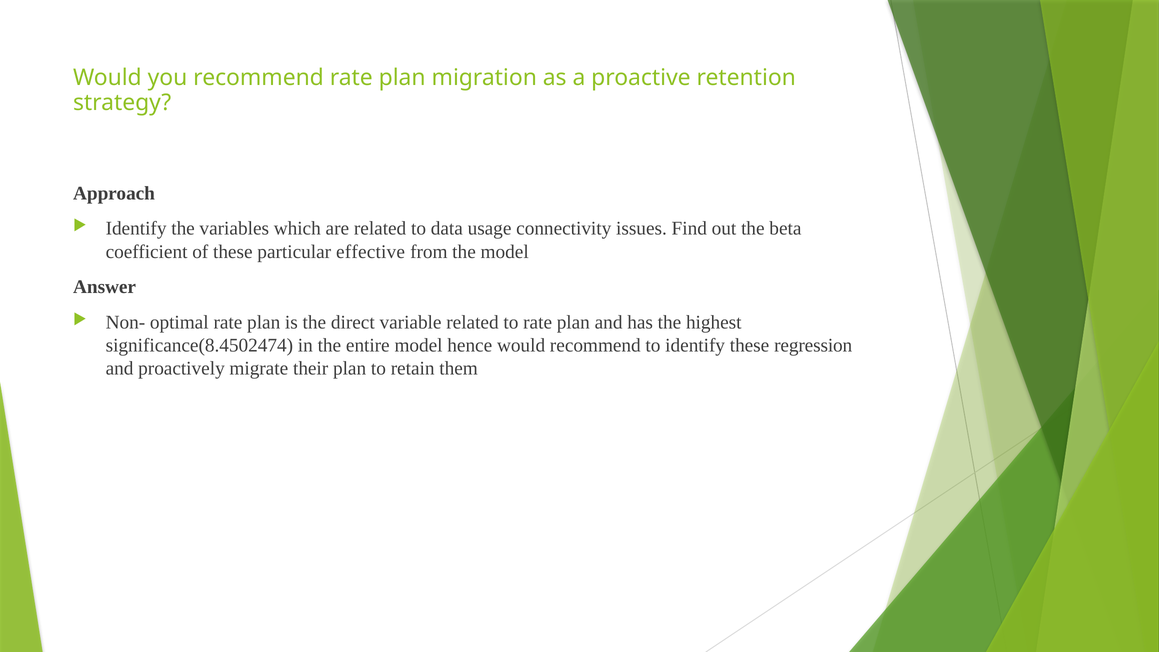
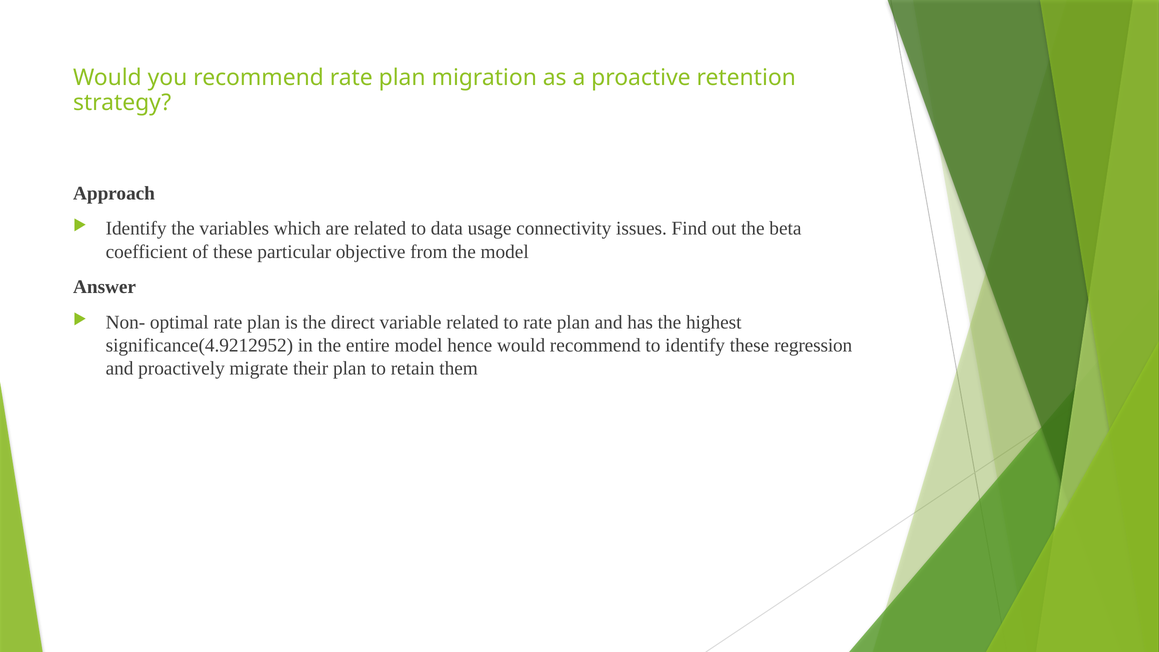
effective: effective -> objective (371, 252)
significance(8.4502474: significance(8.4502474 -> significance(4.9212952 (199, 345)
